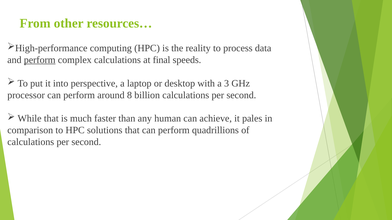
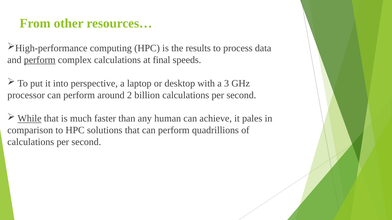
reality: reality -> results (198, 48)
8: 8 -> 2 (129, 95)
While underline: none -> present (30, 119)
